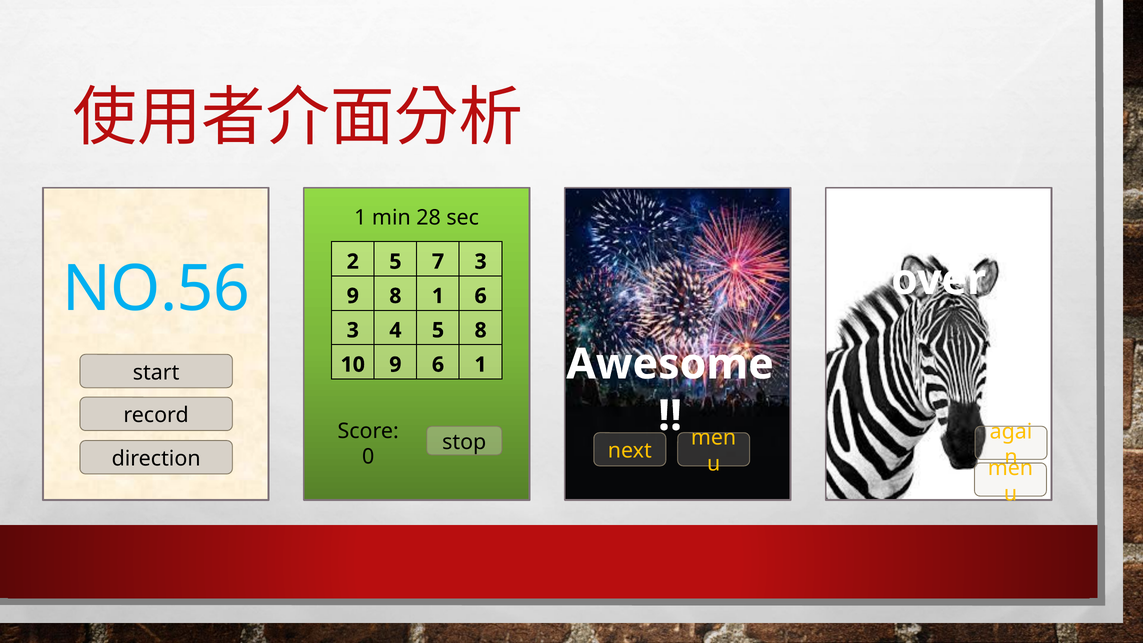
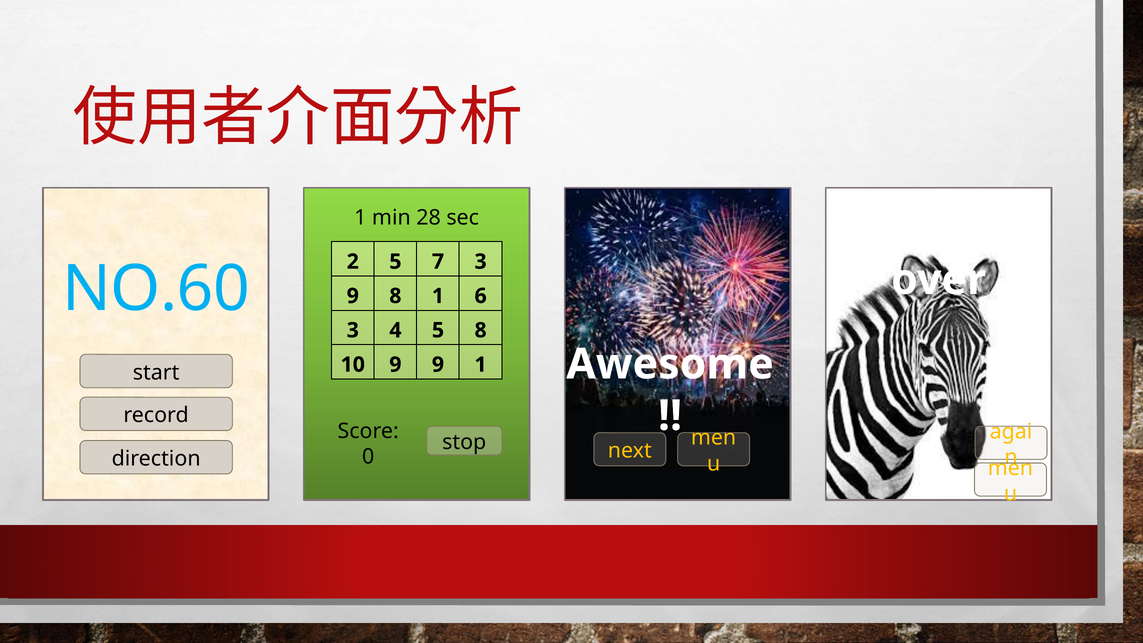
NO.56: NO.56 -> NO.60 (156, 289)
9 6: 6 -> 9 (438, 365)
